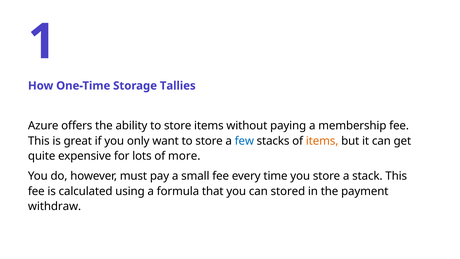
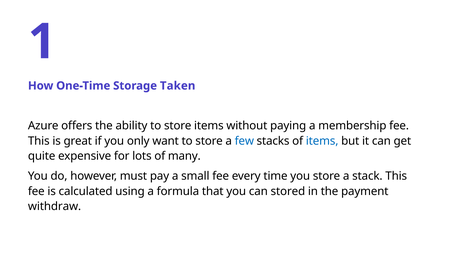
Tallies: Tallies -> Taken (178, 86)
items colour: orange -> blue (322, 141)
more: more -> many (184, 156)
